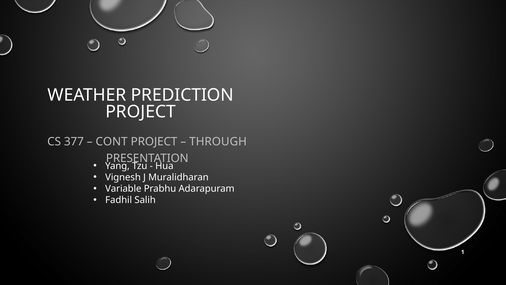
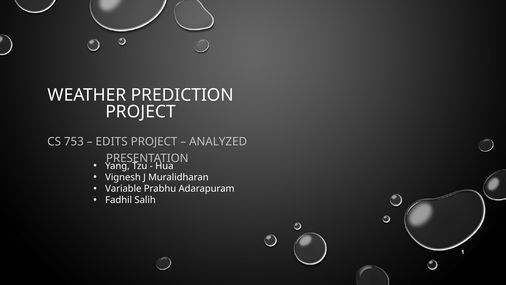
377: 377 -> 753 (74, 142)
CONT: CONT -> EDITS (112, 142)
THROUGH: THROUGH -> ANALYZED (218, 142)
